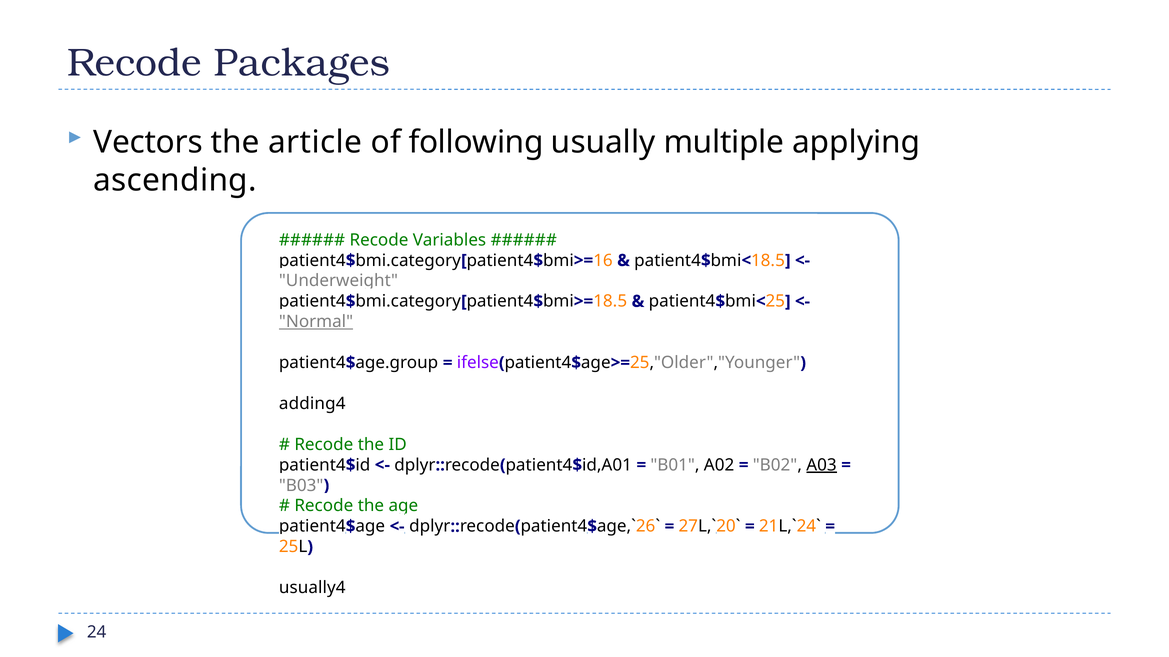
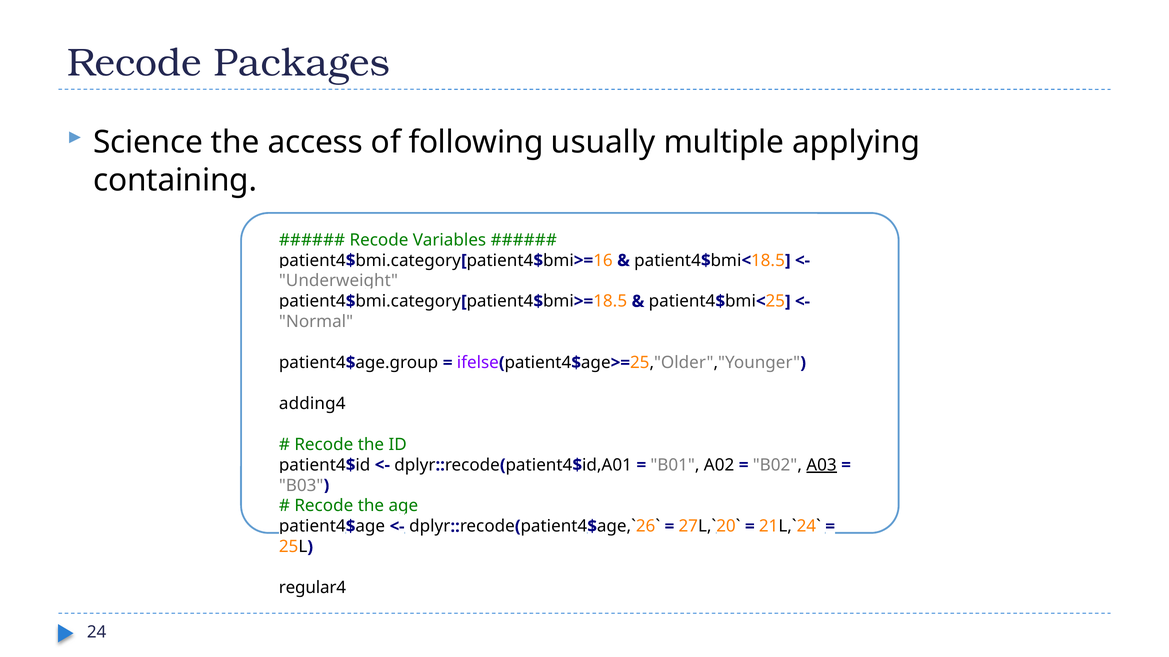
Vectors: Vectors -> Science (148, 142)
article: article -> access (315, 142)
ascending: ascending -> containing (175, 180)
Normal underline: present -> none (316, 322)
usually4: usually4 -> regular4 (312, 588)
